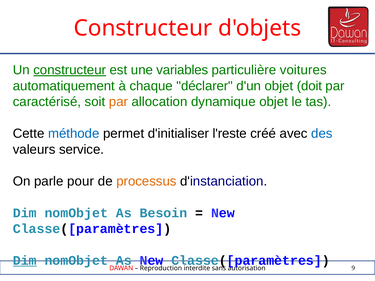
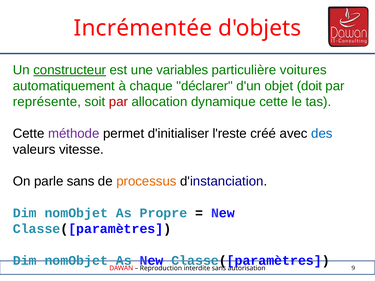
Constructeur: Constructeur -> Incrémentée (143, 28)
caractérisé: caractérisé -> représente (47, 102)
par colour: orange -> red (118, 102)
dynamique objet: objet -> cette (274, 102)
méthode colour: blue -> purple (74, 134)
service: service -> vitesse (81, 150)
parle pour: pour -> sans (81, 181)
Besoin: Besoin -> Propre (163, 213)
Dim underline: present -> none (25, 261)
